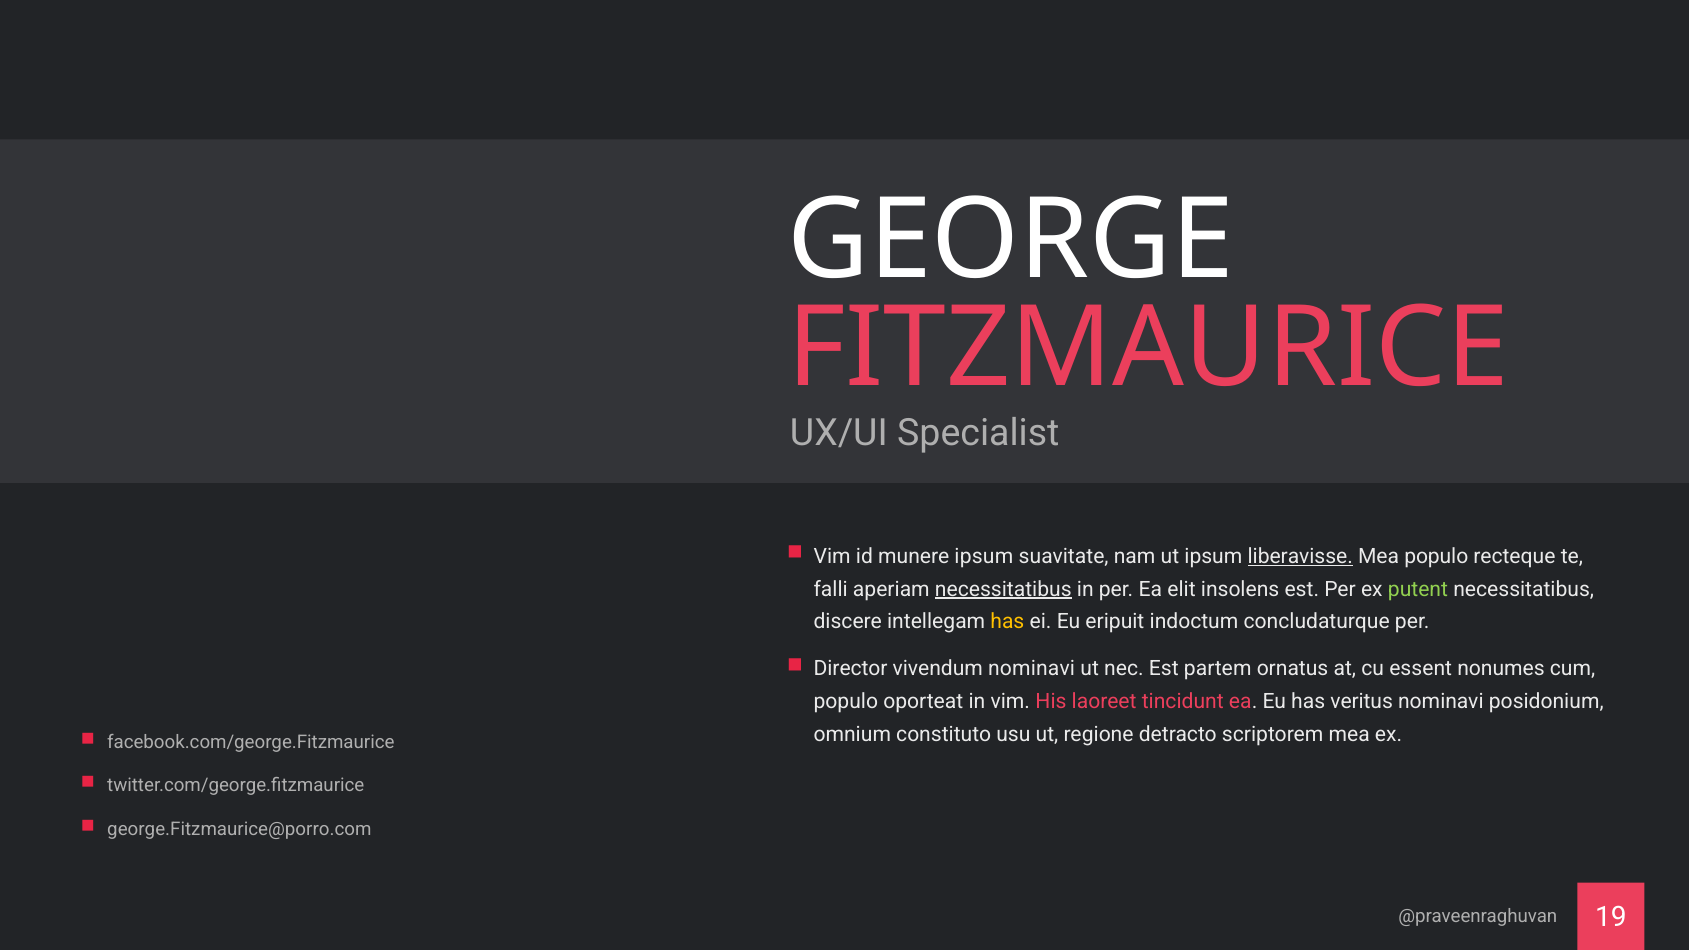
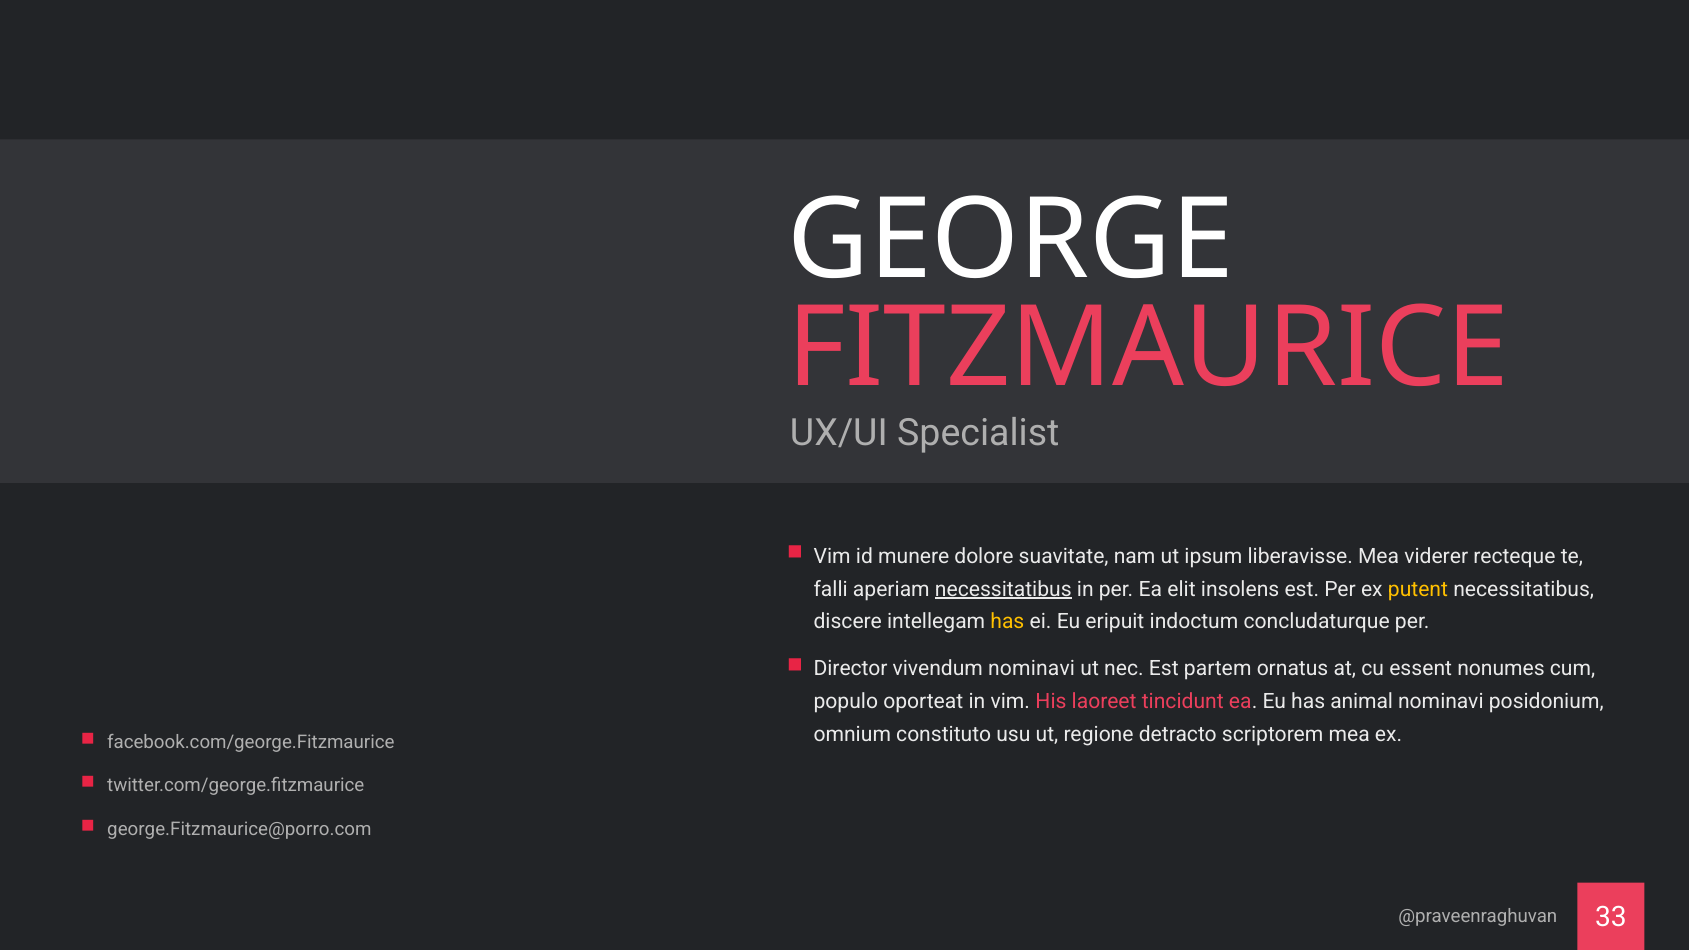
munere ipsum: ipsum -> dolore (984, 556)
liberavisse underline: present -> none (1300, 556)
Mea populo: populo -> viderer (1436, 556)
putent colour: light green -> yellow (1418, 589)
veritus: veritus -> animal (1362, 702)
19: 19 -> 33 (1611, 917)
